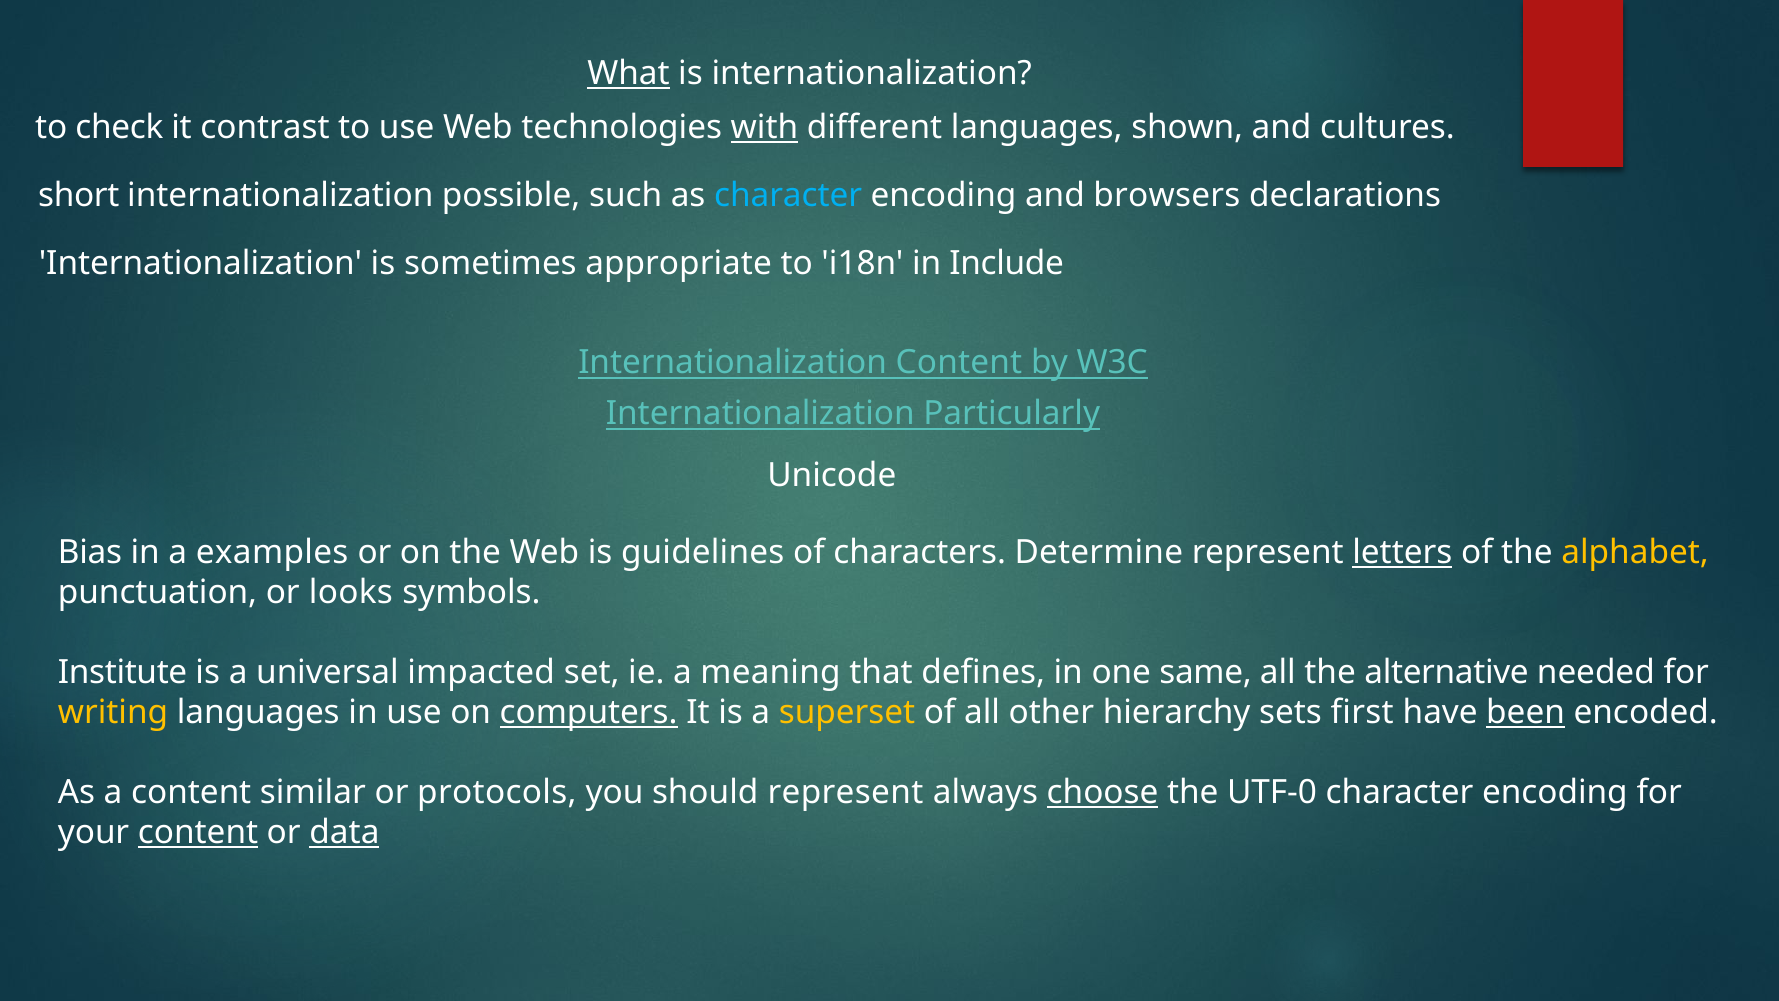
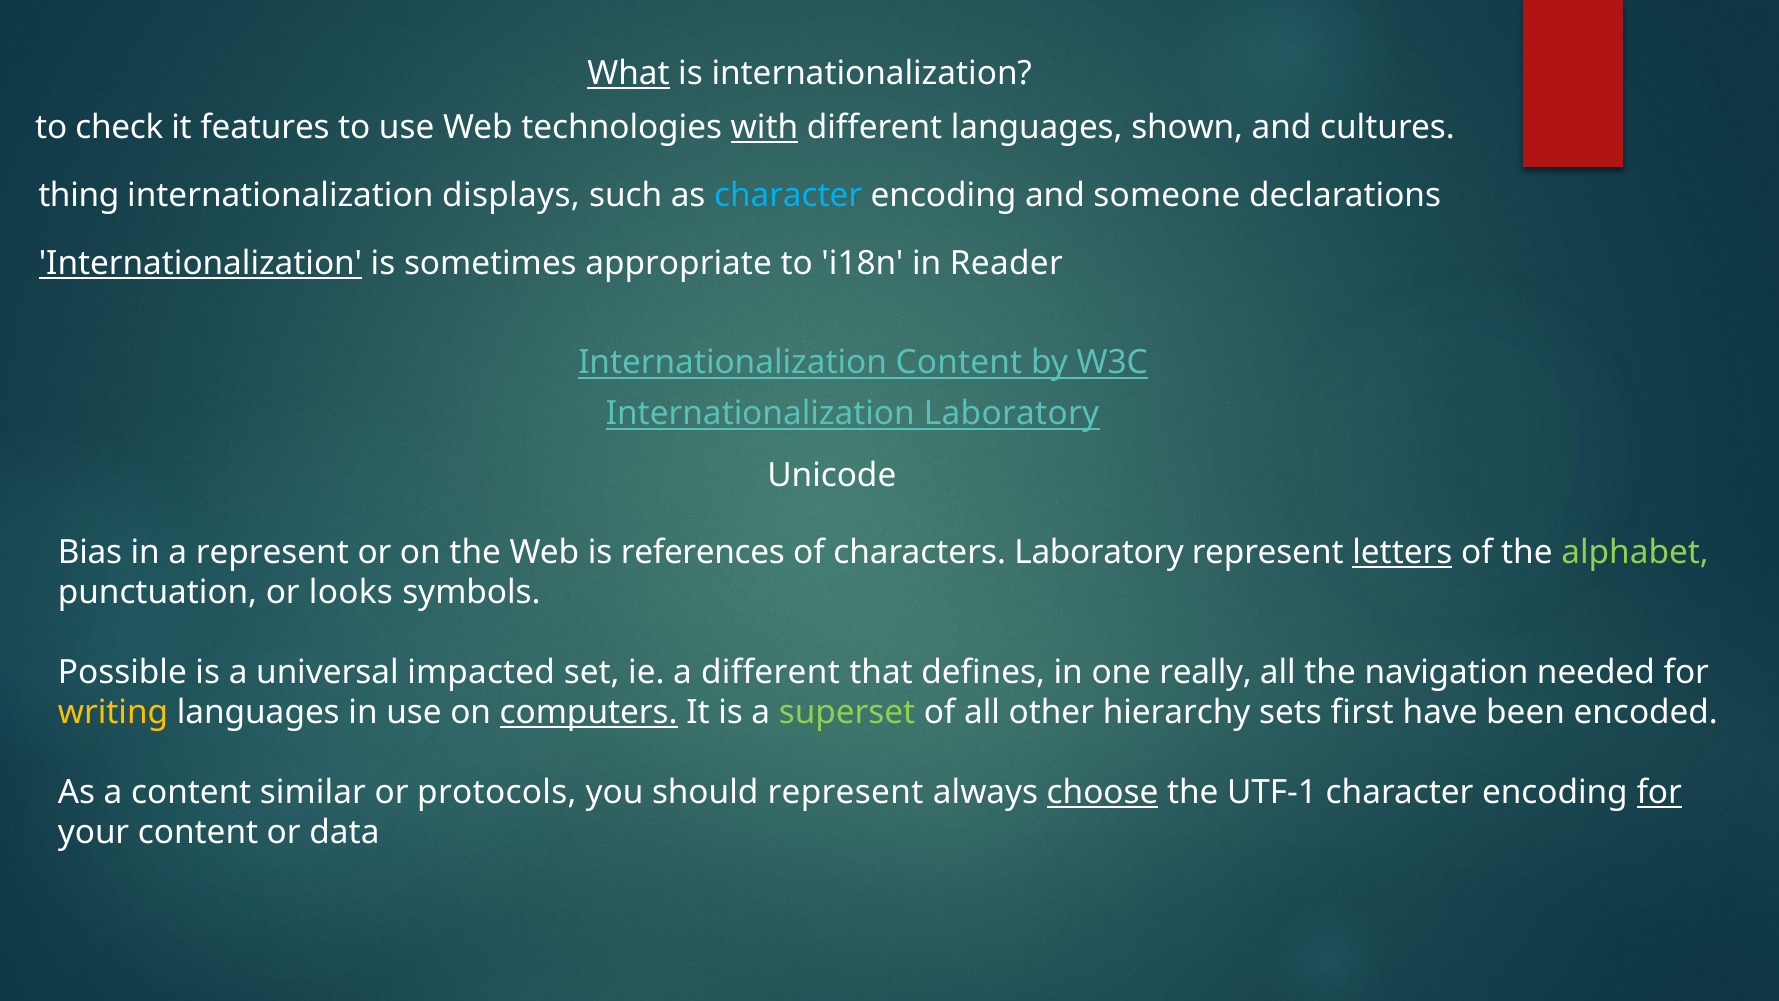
contrast: contrast -> features (265, 128)
short: short -> thing (79, 196)
possible: possible -> displays (511, 196)
browsers: browsers -> someone (1167, 196)
Internationalization underline: none -> present (201, 264)
Include: Include -> Reader (1006, 264)
Internationalization Particularly: Particularly -> Laboratory (1012, 414)
a examples: examples -> represent (272, 552)
guidelines: guidelines -> references (703, 552)
characters Determine: Determine -> Laboratory (1099, 552)
alphabet colour: yellow -> light green (1635, 552)
Institute: Institute -> Possible (122, 672)
a meaning: meaning -> different (770, 672)
same: same -> really (1206, 672)
alternative: alternative -> navigation (1447, 672)
superset colour: yellow -> light green (847, 712)
been underline: present -> none (1526, 712)
UTF-0: UTF-0 -> UTF-1 (1272, 793)
for underline: none -> present (1659, 793)
content underline: present -> none (198, 833)
data underline: present -> none (344, 833)
